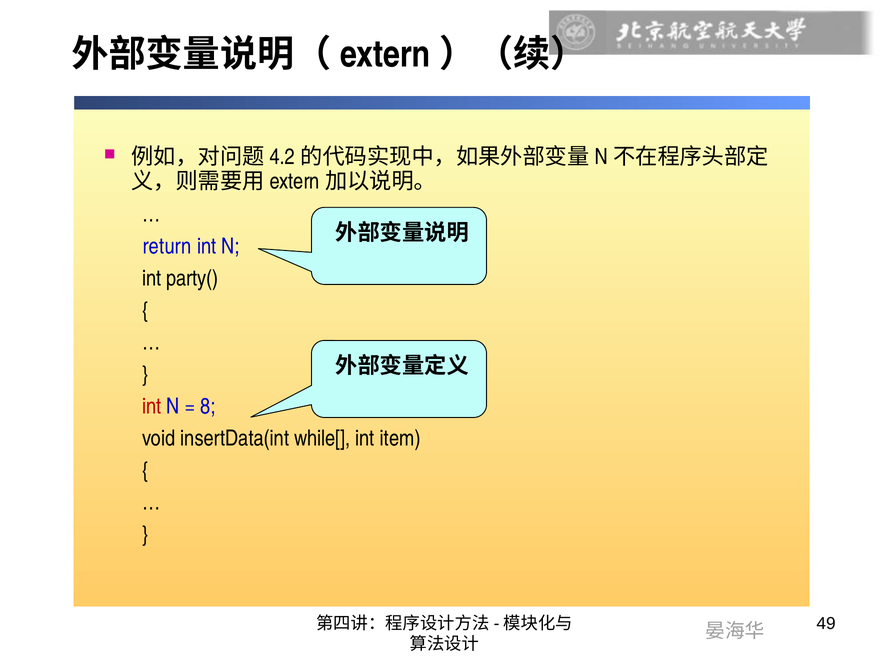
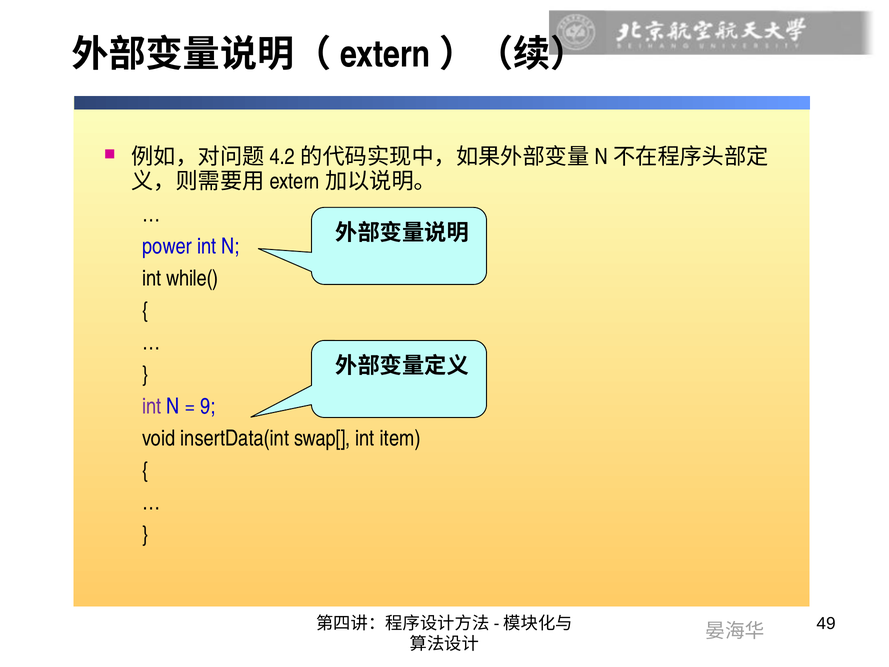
return: return -> power (167, 246)
party(: party( -> while( (192, 278)
int colour: red -> purple (152, 406)
8: 8 -> 9 (208, 406)
while[: while[ -> swap[ (322, 438)
